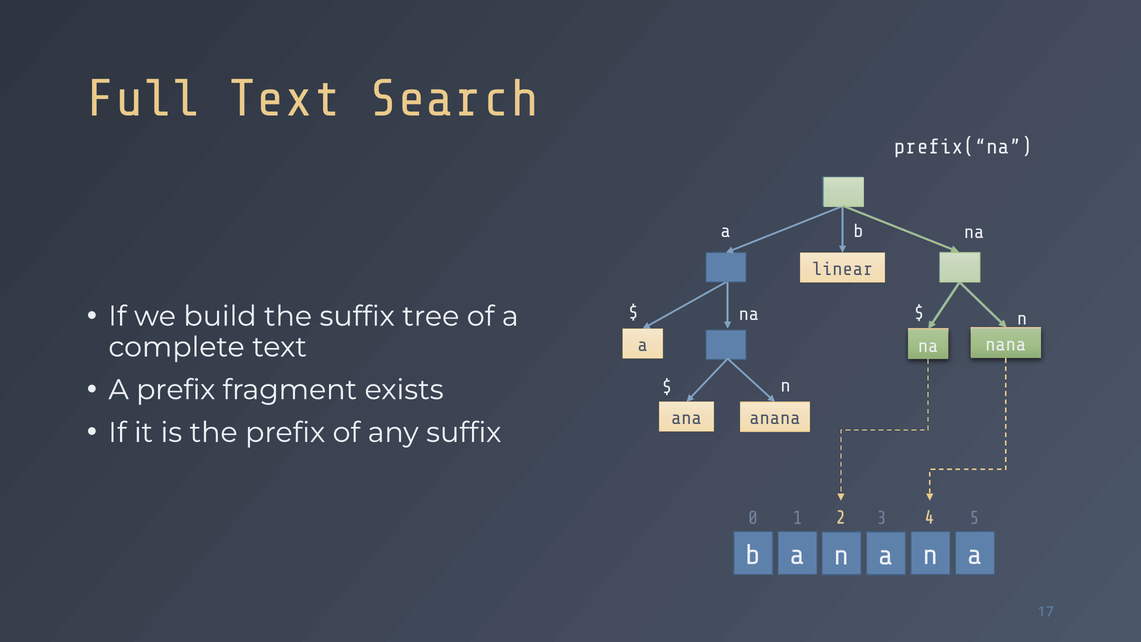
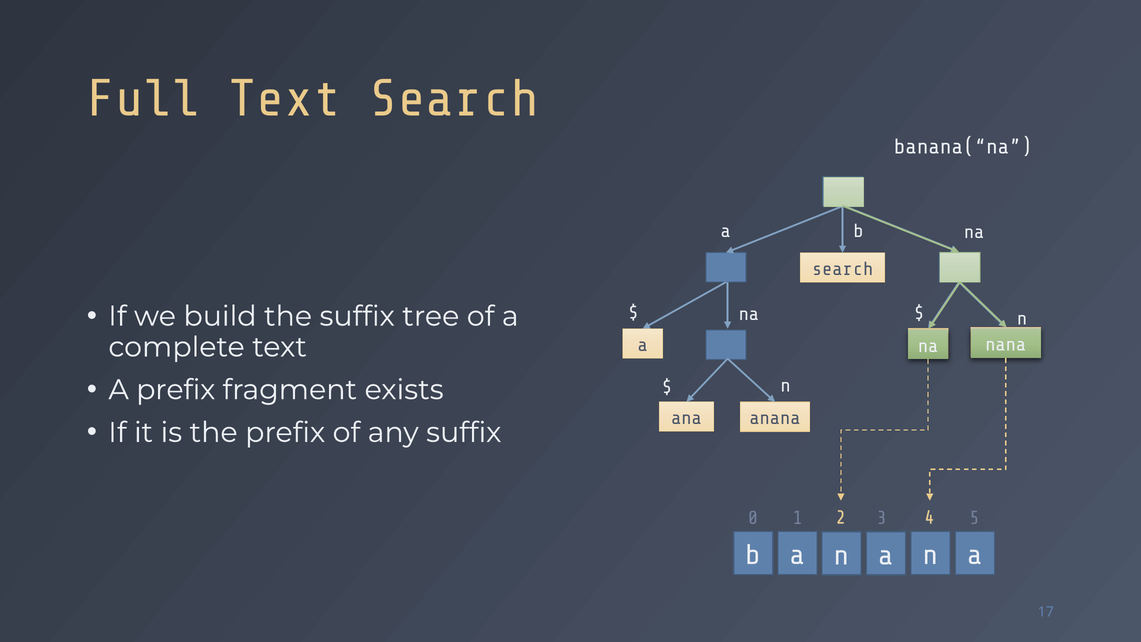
prefix(“na: prefix(“na -> banana(“na (963, 146)
linear: linear -> search (843, 269)
